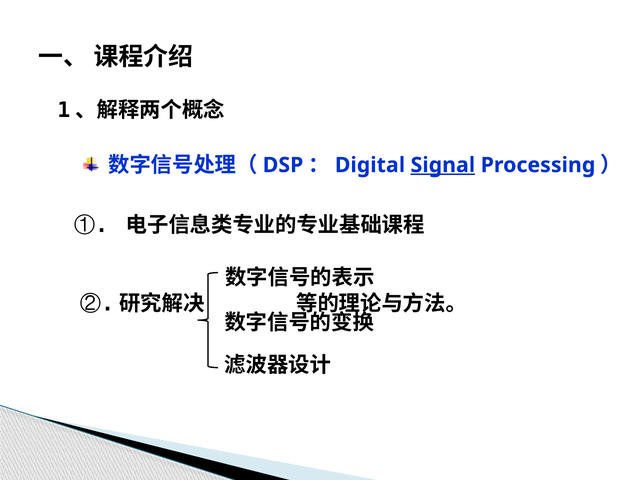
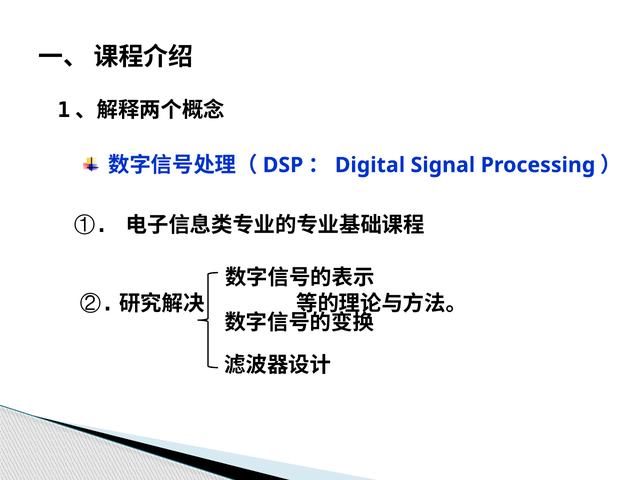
Signal underline: present -> none (443, 165)
